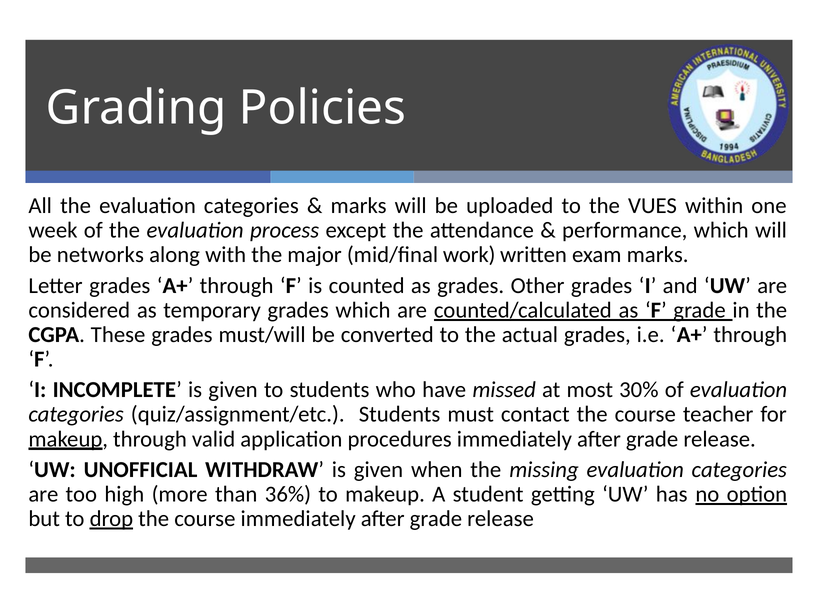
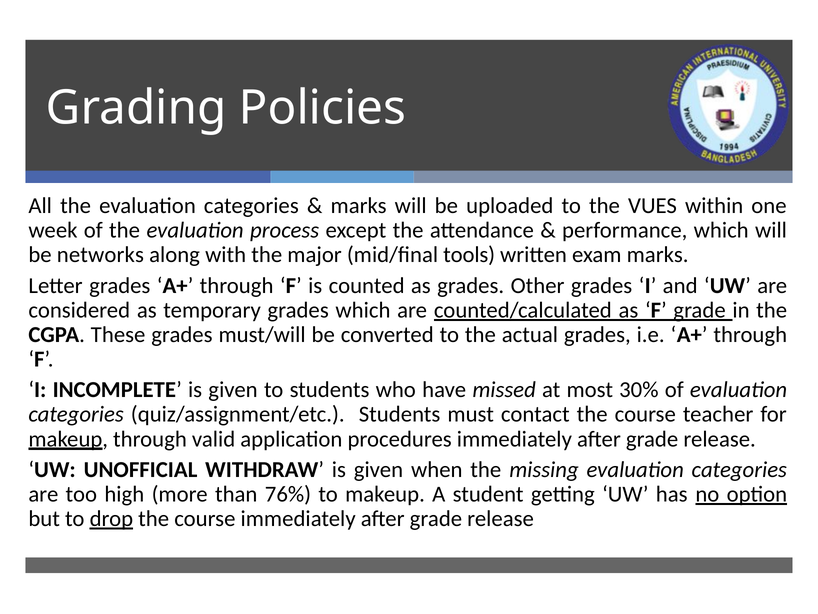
work: work -> tools (469, 255)
36%: 36% -> 76% (288, 494)
